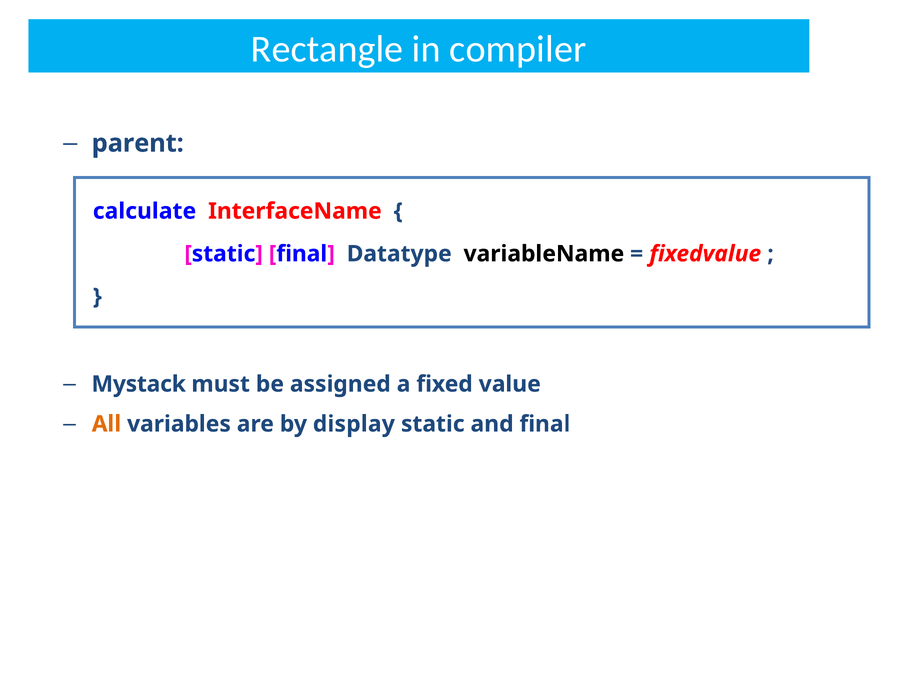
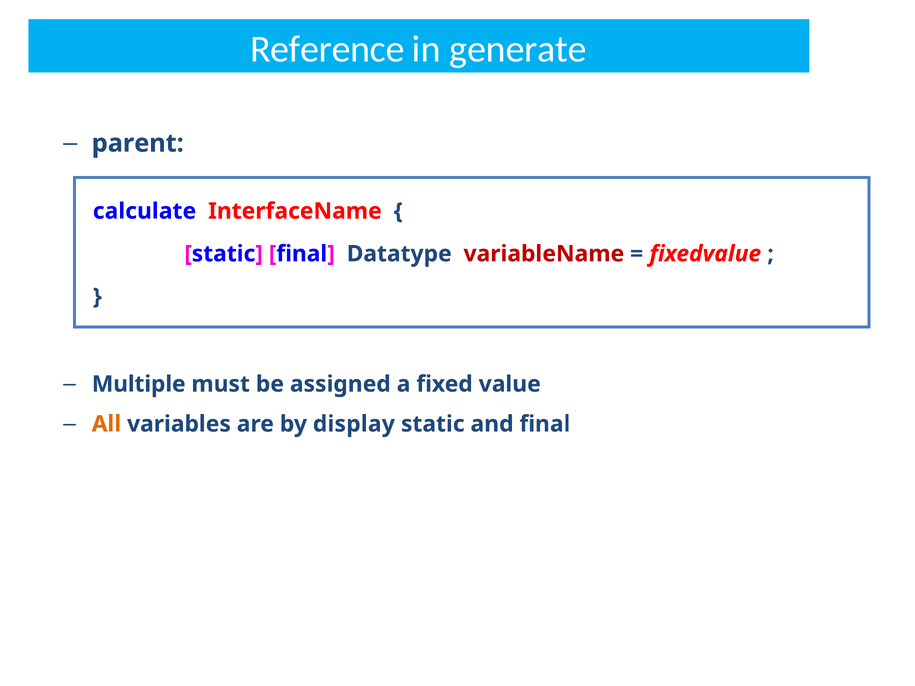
Rectangle: Rectangle -> Reference (327, 49)
compiler: compiler -> generate (518, 49)
variableName colour: black -> red (544, 254)
Mystack: Mystack -> Multiple (139, 384)
